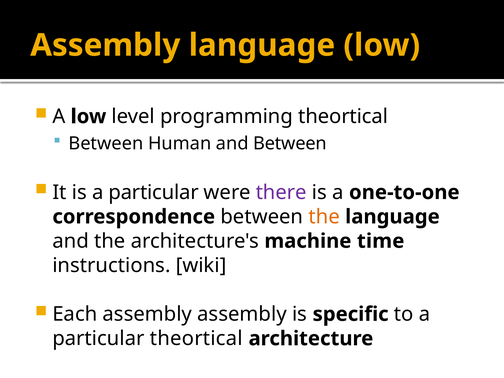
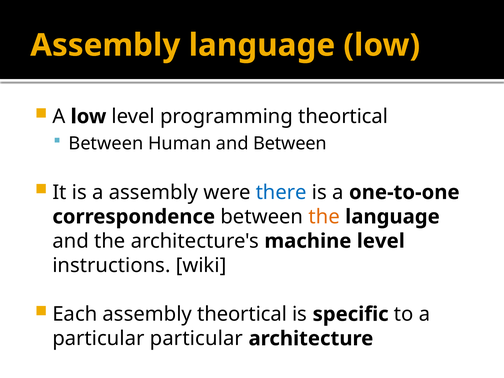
is a particular: particular -> assembly (154, 192)
there colour: purple -> blue (281, 192)
machine time: time -> level (381, 241)
assembly assembly: assembly -> theortical (242, 314)
particular theortical: theortical -> particular (196, 339)
